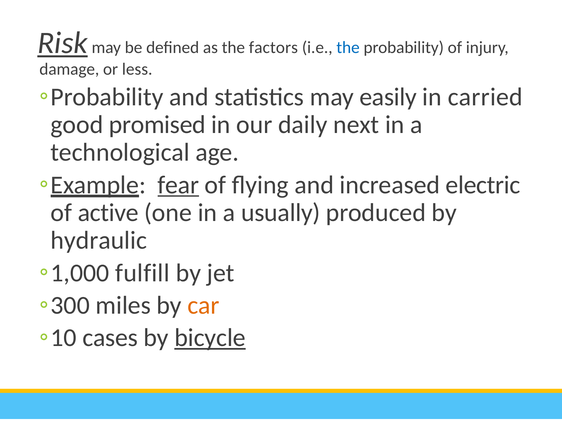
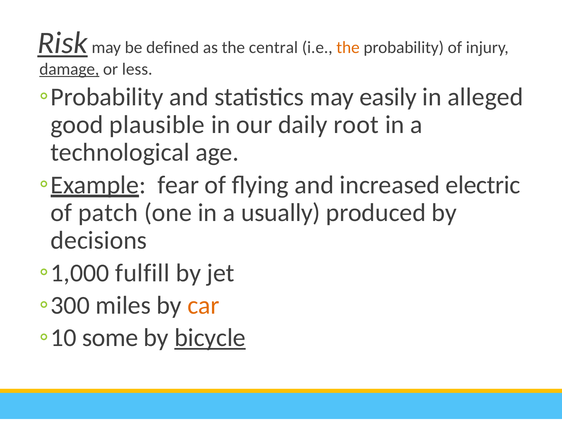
factors: factors -> central (273, 48)
the colour: blue -> orange (348, 48)
damage underline: none -> present (69, 69)
carried: carried -> alleged (485, 97)
promised: promised -> plausible (157, 125)
next: next -> root (356, 125)
fear underline: present -> none (178, 185)
active: active -> patch (108, 213)
hydraulic: hydraulic -> decisions (99, 241)
cases: cases -> some (110, 338)
